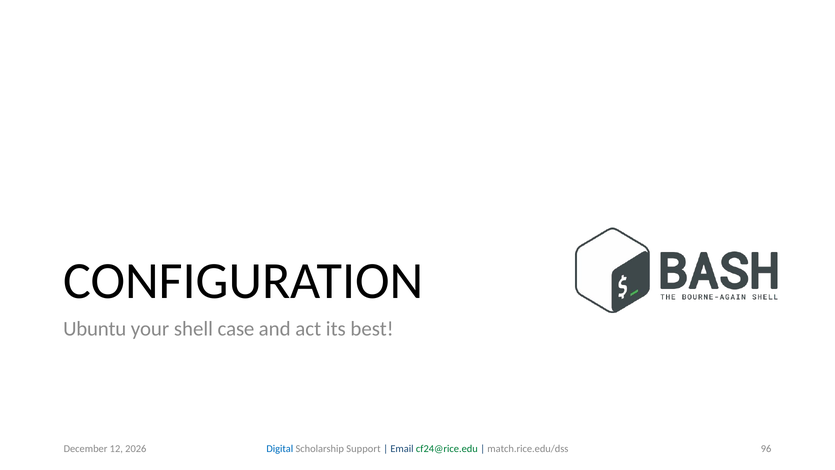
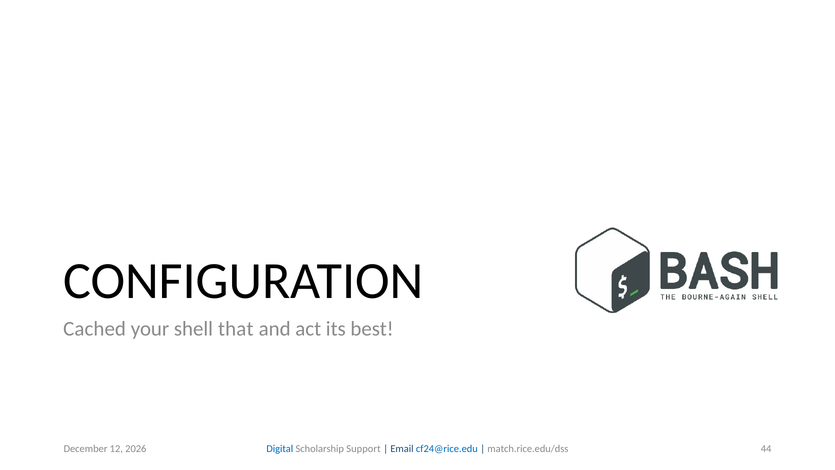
Ubuntu: Ubuntu -> Cached (95, 329)
case: case -> that (236, 329)
96: 96 -> 44 (766, 448)
cf24@rice.edu colour: green -> blue (447, 449)
